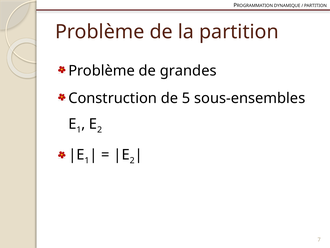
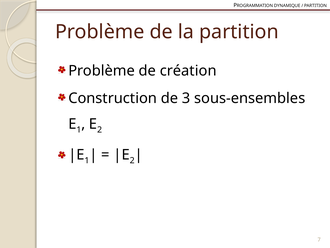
grandes: grandes -> création (188, 71)
5: 5 -> 3 (186, 98)
